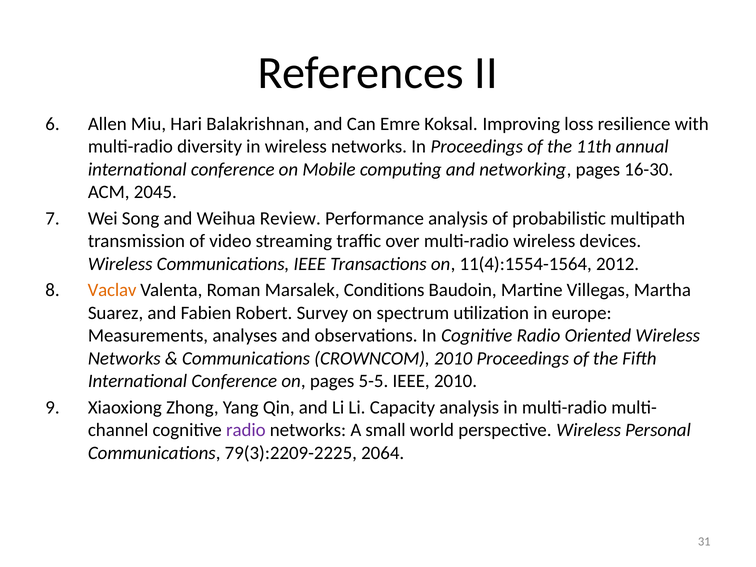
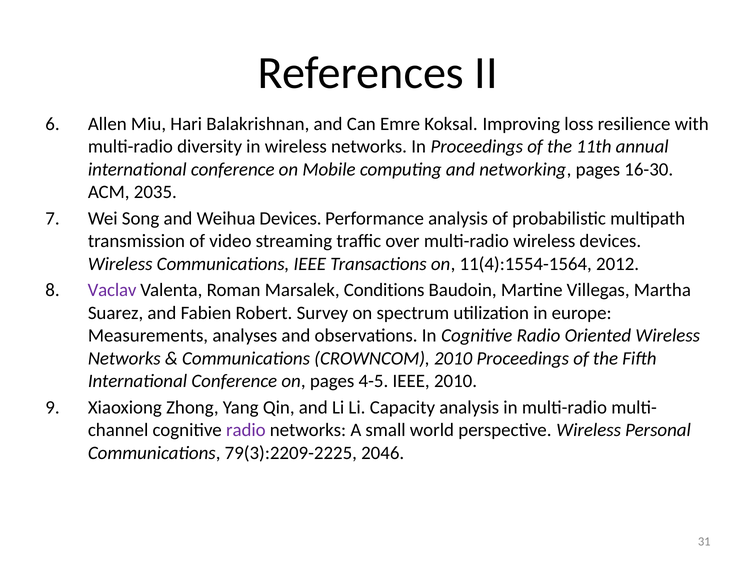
2045: 2045 -> 2035 (155, 192)
Weihua Review: Review -> Devices (291, 218)
Vaclav colour: orange -> purple (112, 290)
5-5: 5-5 -> 4-5 (373, 381)
2064: 2064 -> 2046 (383, 453)
